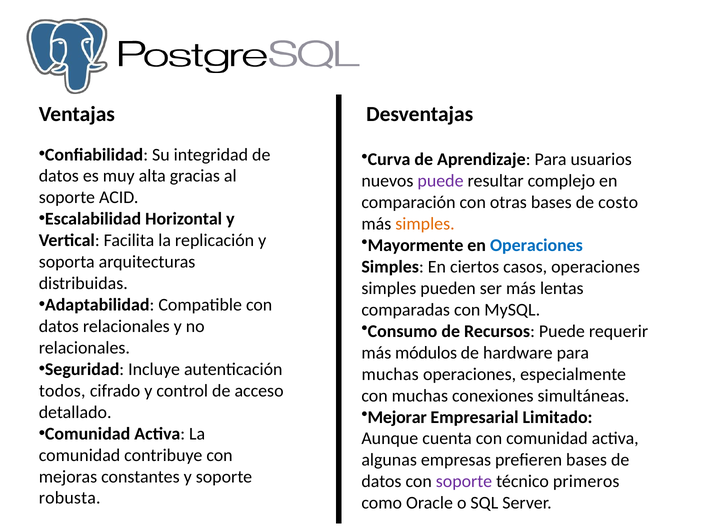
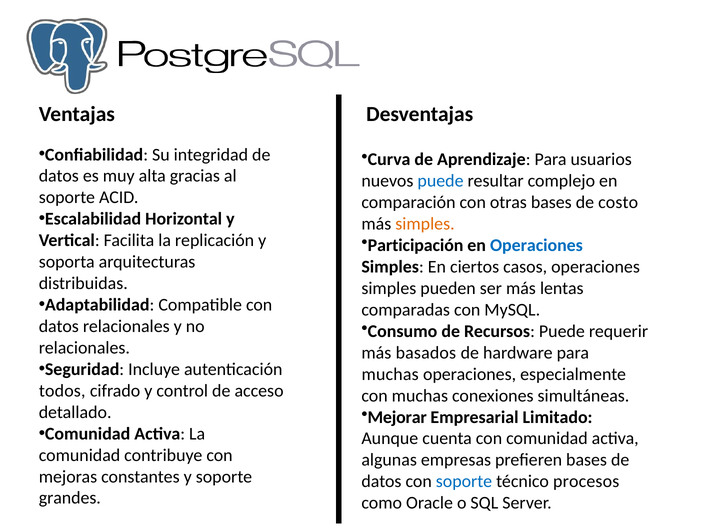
puede colour: purple -> blue (440, 181)
Mayormente: Mayormente -> Participación (416, 245)
módulos: módulos -> basados (426, 353)
soporte colour: purple -> blue (464, 482)
primeros: primeros -> procesos (586, 482)
robusta: robusta -> grandes (70, 498)
